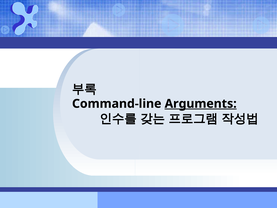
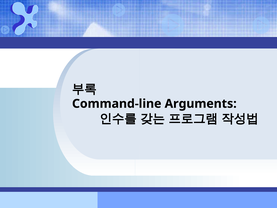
Arguments underline: present -> none (201, 104)
